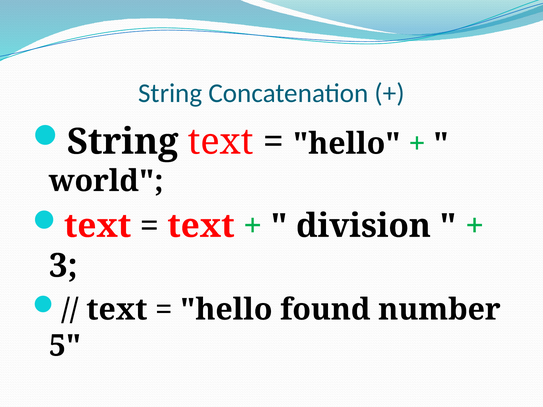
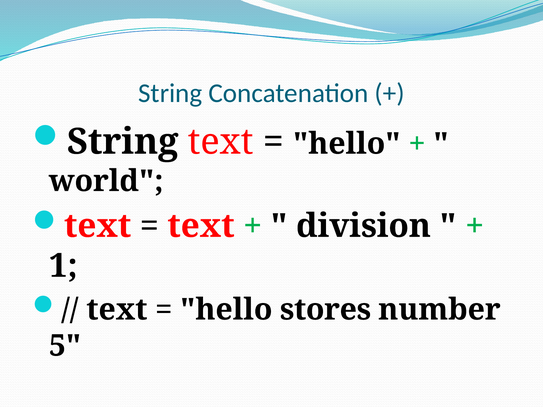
3: 3 -> 1 (63, 266)
found: found -> stores (325, 310)
